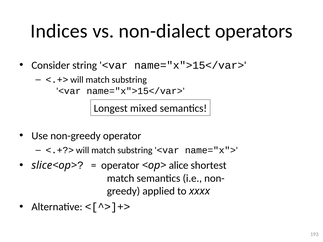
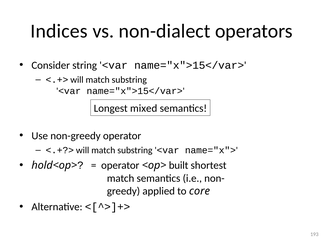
slice<op>: slice<op> -> hold<op> (54, 166)
alice: alice -> built (179, 166)
xxxx: xxxx -> core (199, 191)
